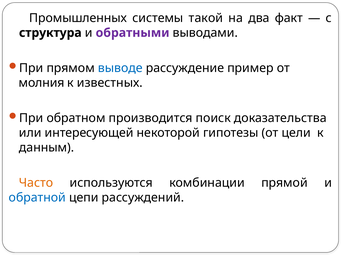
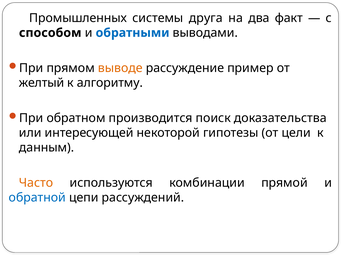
такой: такой -> друга (206, 18)
структура: структура -> способом (50, 33)
обратными colour: purple -> blue (133, 33)
выводе colour: blue -> orange (120, 68)
молния: молния -> желтый (42, 83)
известных: известных -> алгоритму (110, 83)
